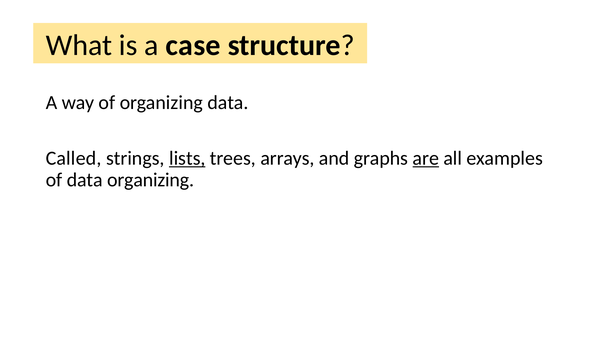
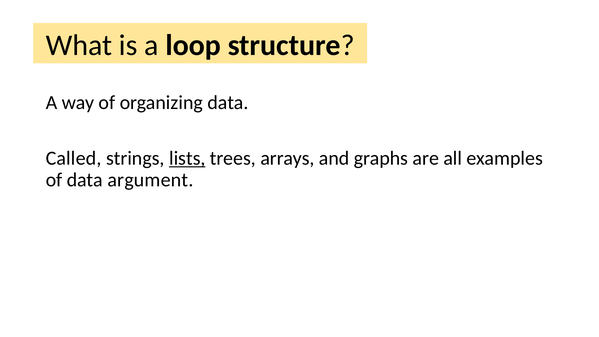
case: case -> loop (193, 45)
are underline: present -> none (426, 158)
data organizing: organizing -> argument (150, 180)
